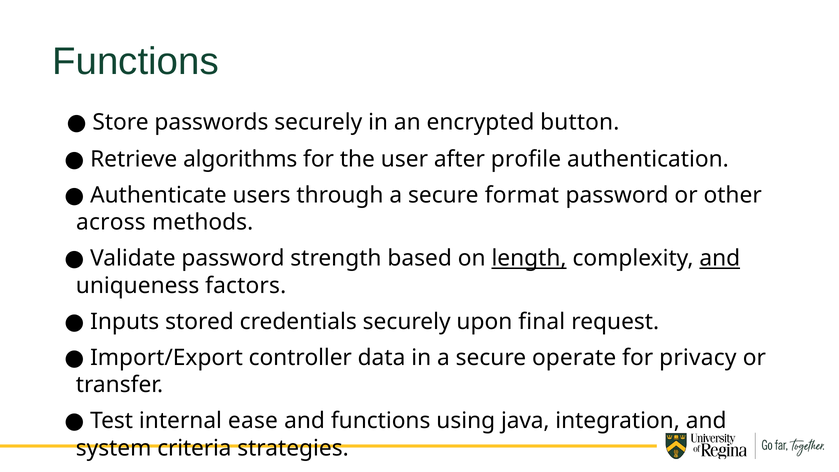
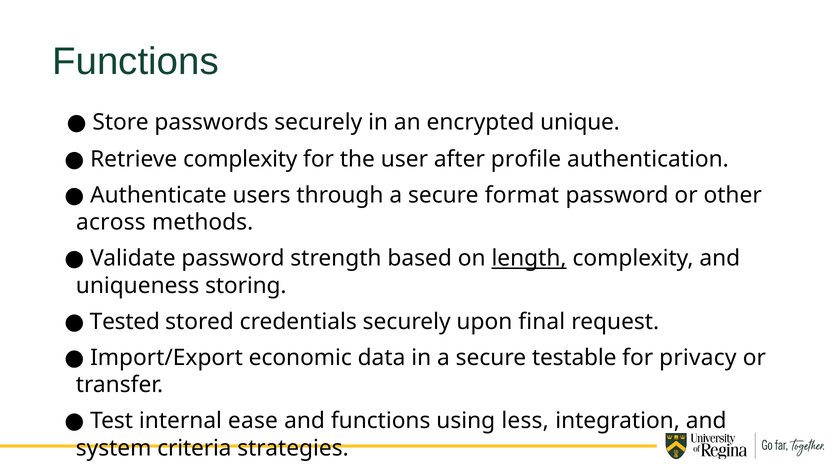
button: button -> unique (580, 122)
Retrieve algorithms: algorithms -> complexity (240, 159)
and underline: present -> none (720, 258)
factors: factors -> storing (246, 286)
Inputs: Inputs -> Tested (125, 322)
controller: controller -> economic (300, 358)
operate: operate -> testable (574, 358)
java: java -> less (525, 421)
